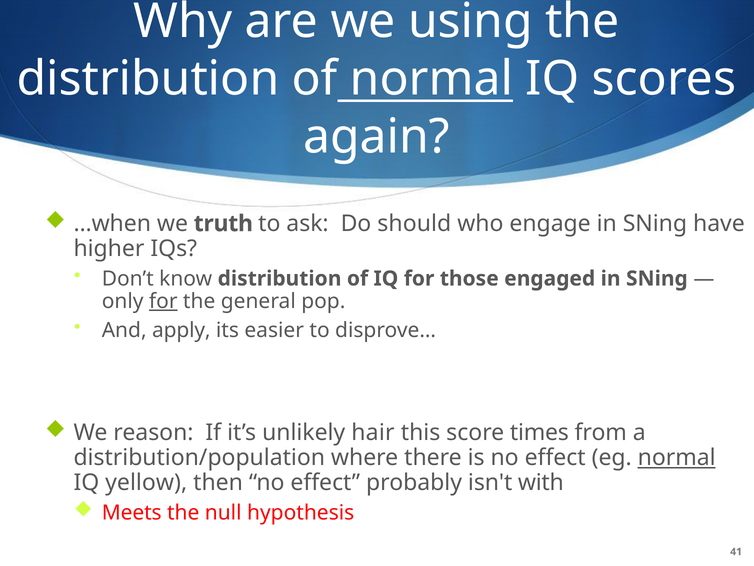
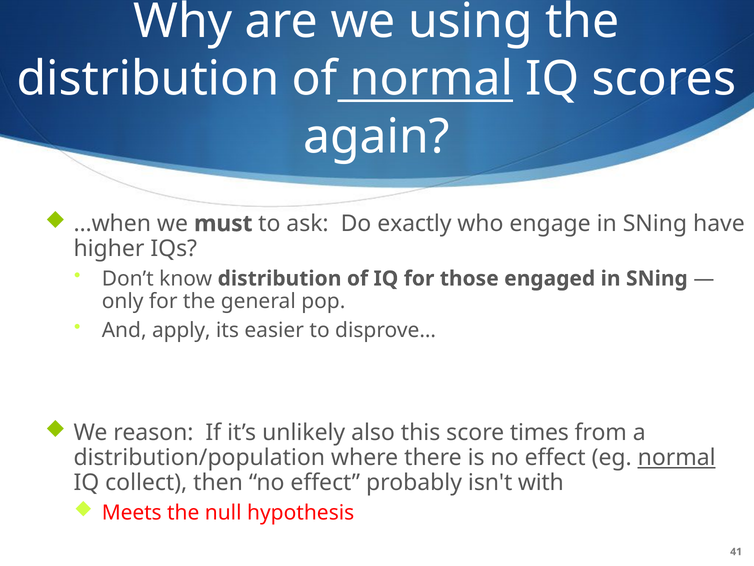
truth: truth -> must (223, 223)
should: should -> exactly (414, 223)
for underline: present -> none (163, 301)
hair: hair -> also (373, 432)
yellow: yellow -> collect (146, 482)
